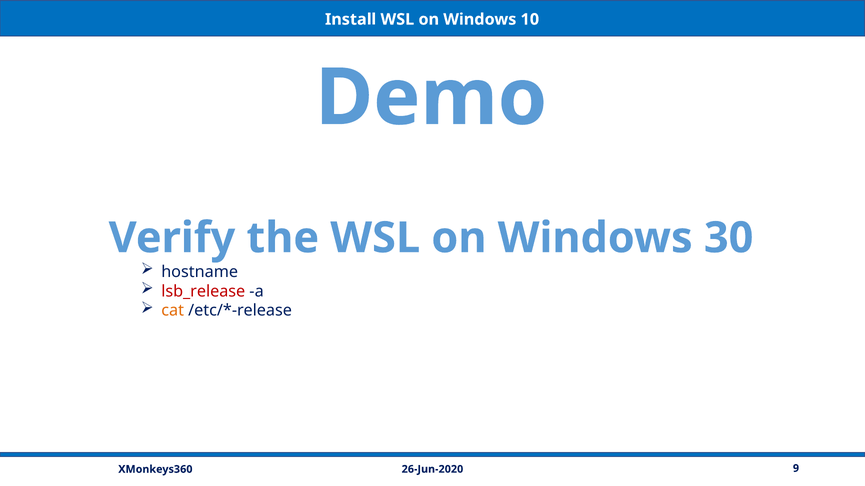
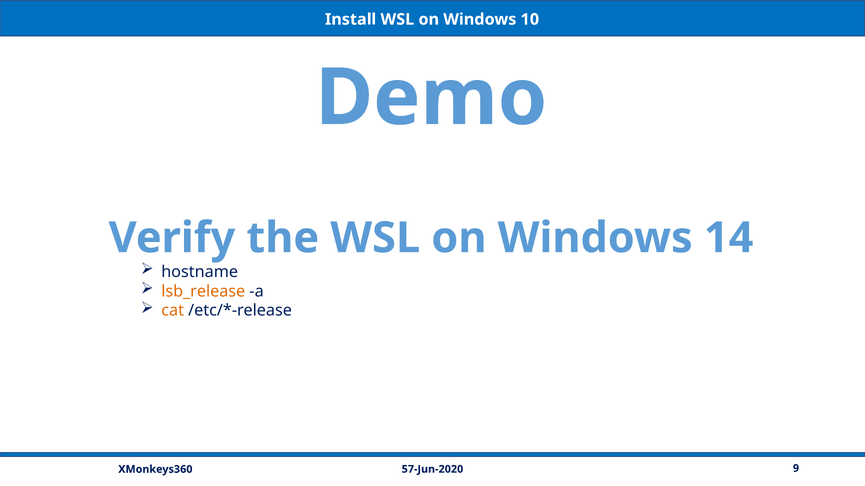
30: 30 -> 14 (729, 238)
lsb_release colour: red -> orange (203, 292)
26-Jun-2020: 26-Jun-2020 -> 57-Jun-2020 (432, 470)
